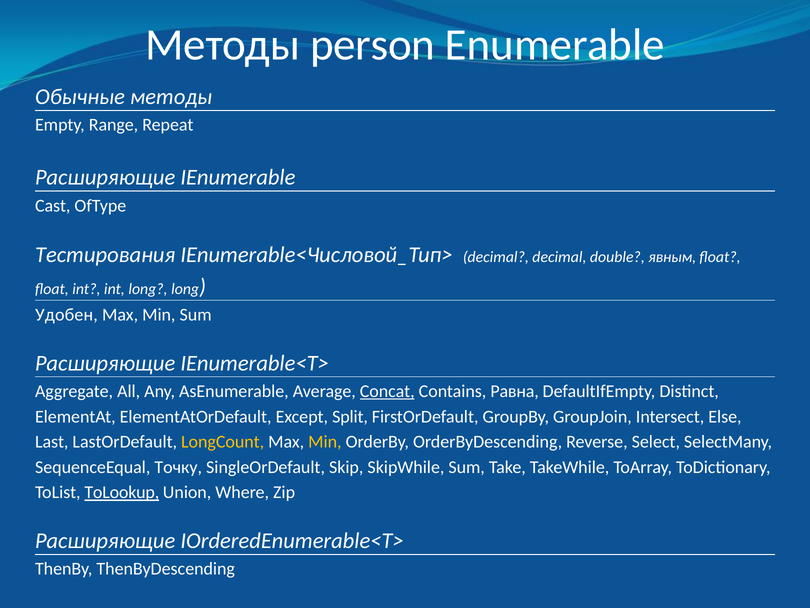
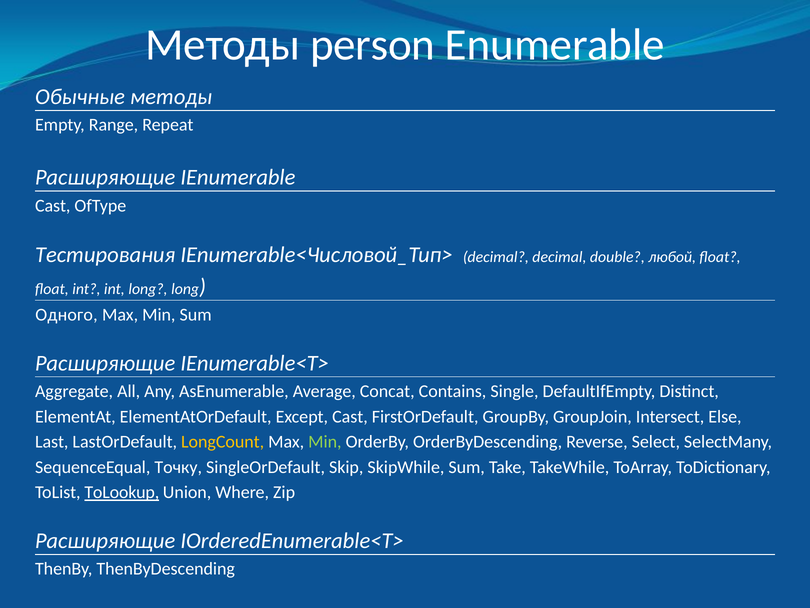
явным: явным -> любой (672, 257)
Удобен: Удобен -> Одного (66, 315)
Concat underline: present -> none (387, 391)
Равна: Равна -> Single (514, 391)
Except Split: Split -> Cast (350, 416)
Min colour: yellow -> light green (325, 442)
